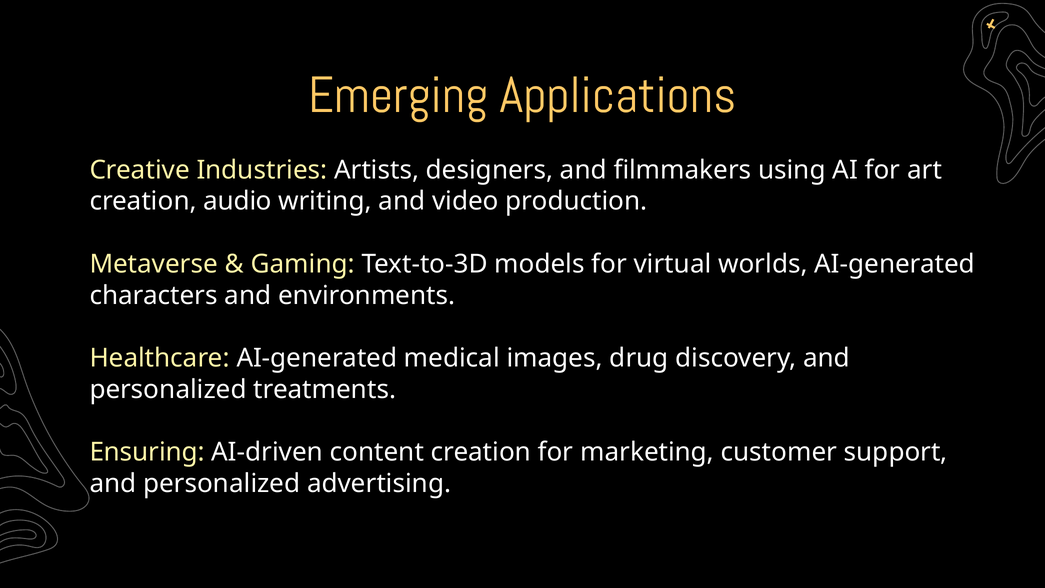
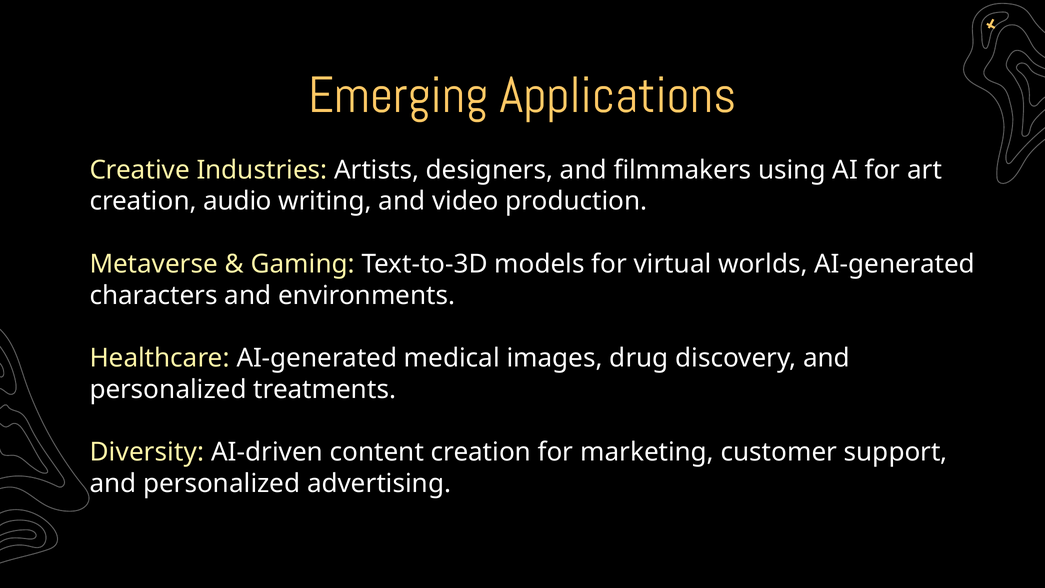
Ensuring: Ensuring -> Diversity (147, 452)
